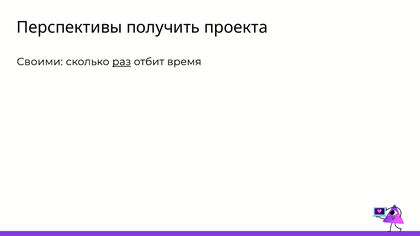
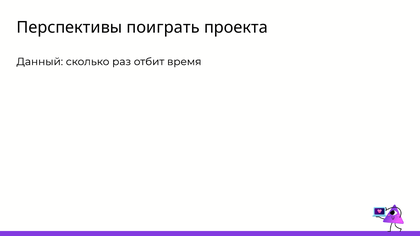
получить: получить -> поиграть (163, 27)
Своими: Своими -> Данный (40, 62)
раз underline: present -> none (122, 62)
